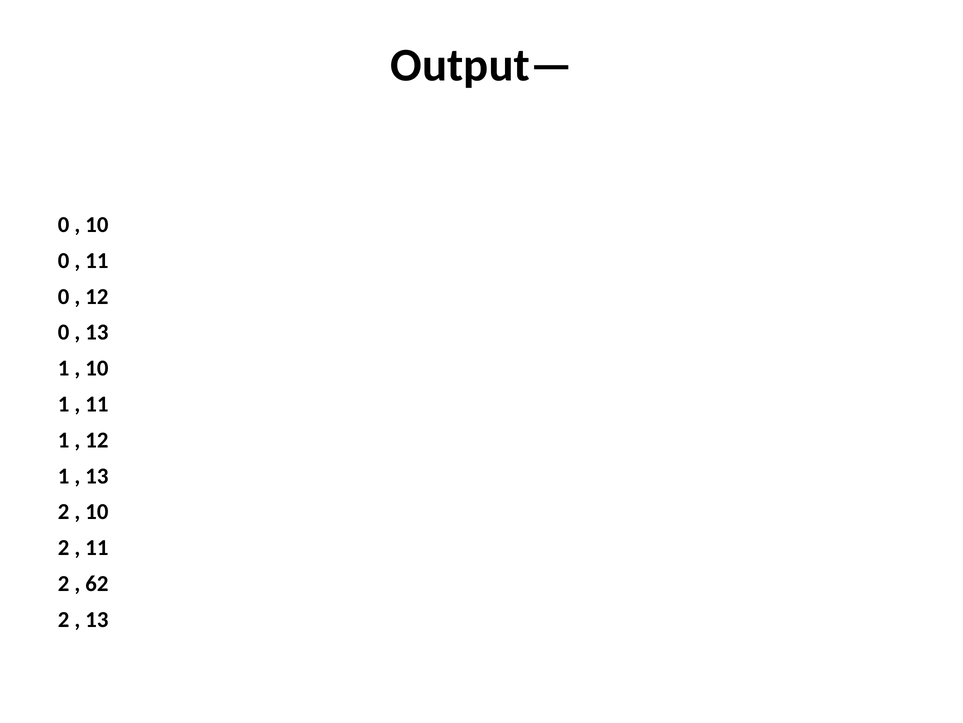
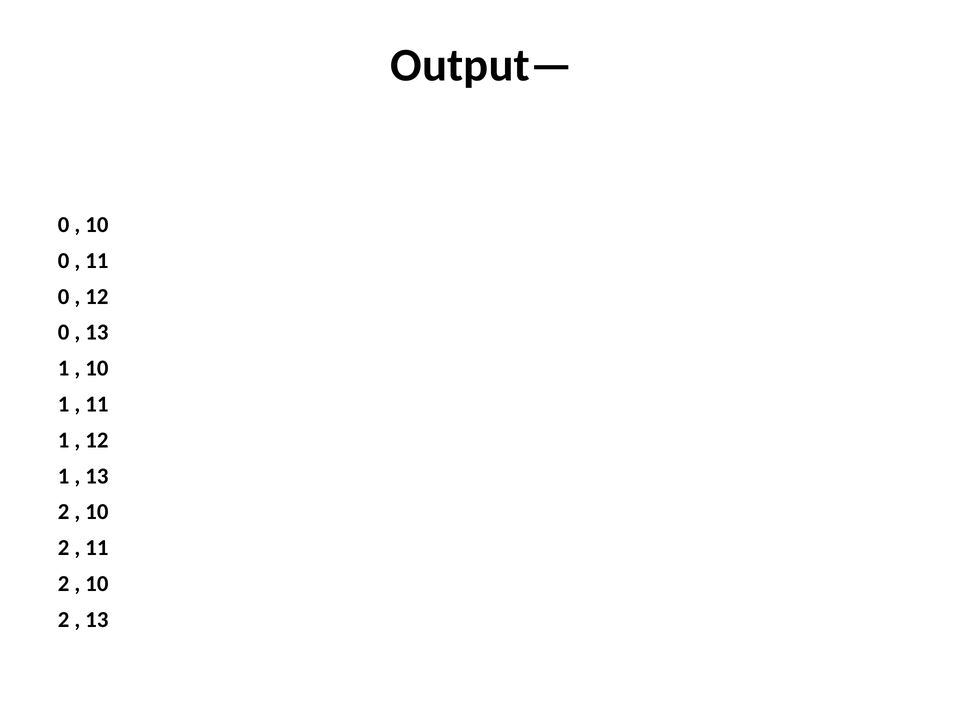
62: 62 -> 10 (97, 583)
